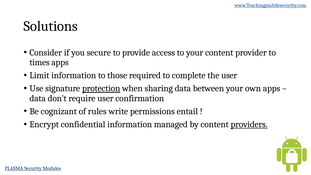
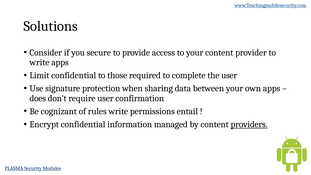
times: times -> write (39, 62)
Limit information: information -> confidential (74, 75)
protection underline: present -> none (101, 88)
data: data -> does (38, 98)
